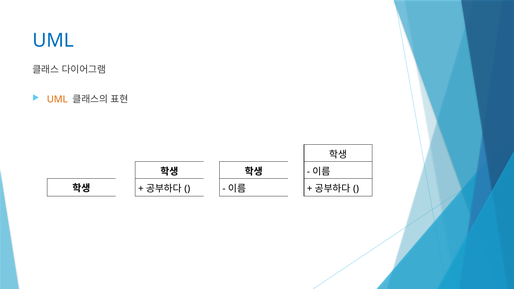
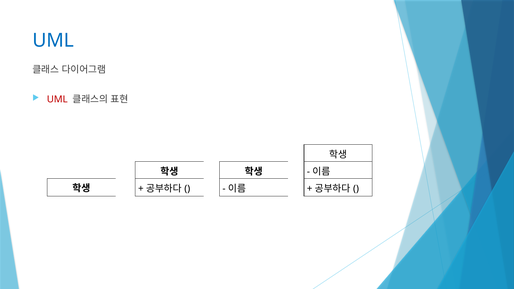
UML colour: orange -> red (57, 99)
